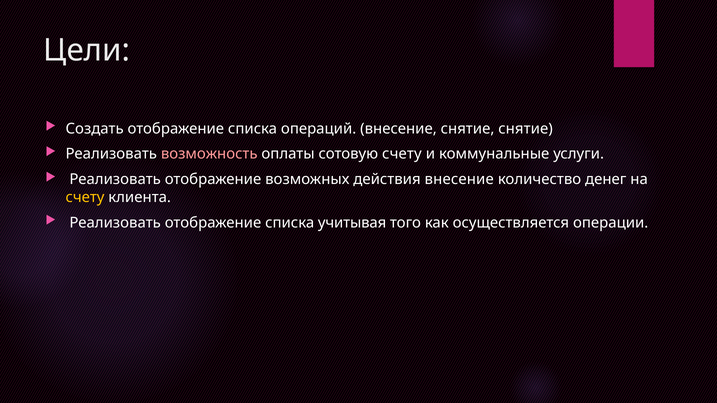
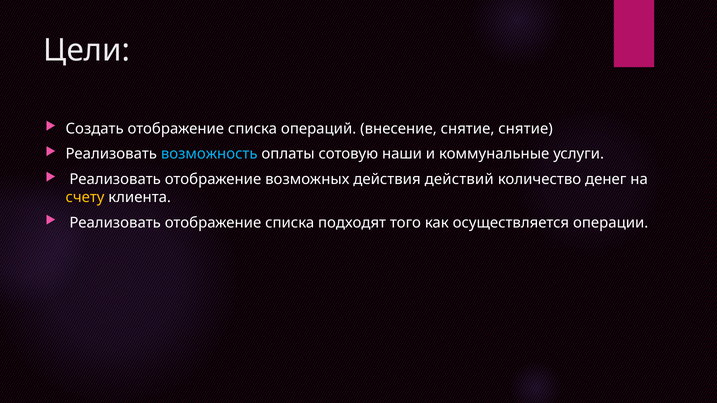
возможность colour: pink -> light blue (209, 154)
сотовую счету: счету -> наши (402, 154)
действия внесение: внесение -> действий (459, 180)
учитывая: учитывая -> подходят (352, 223)
